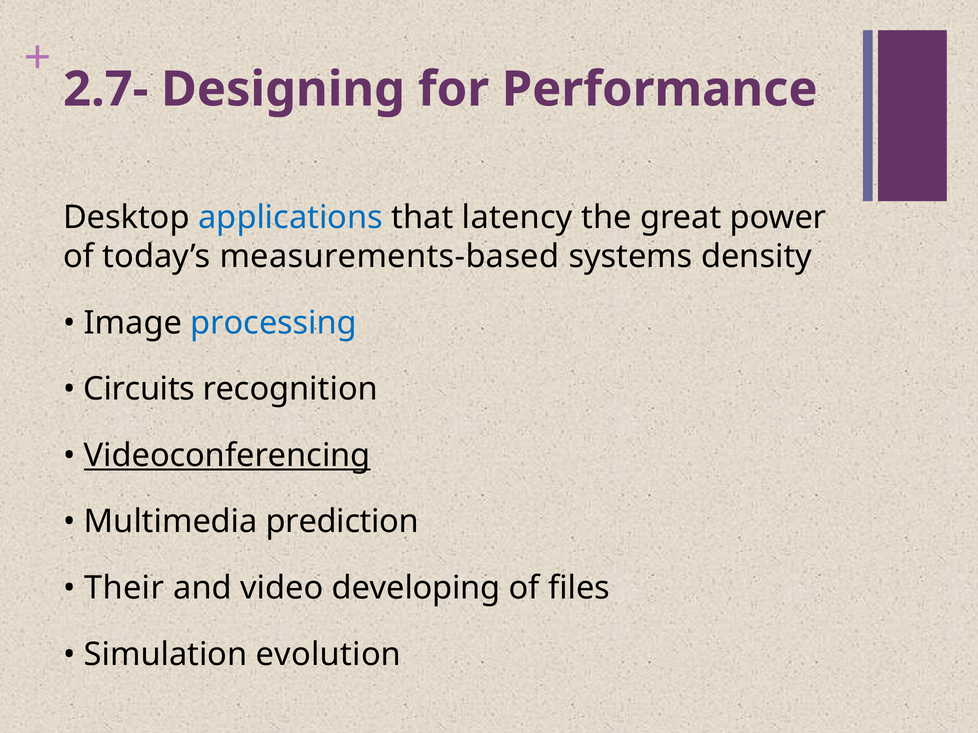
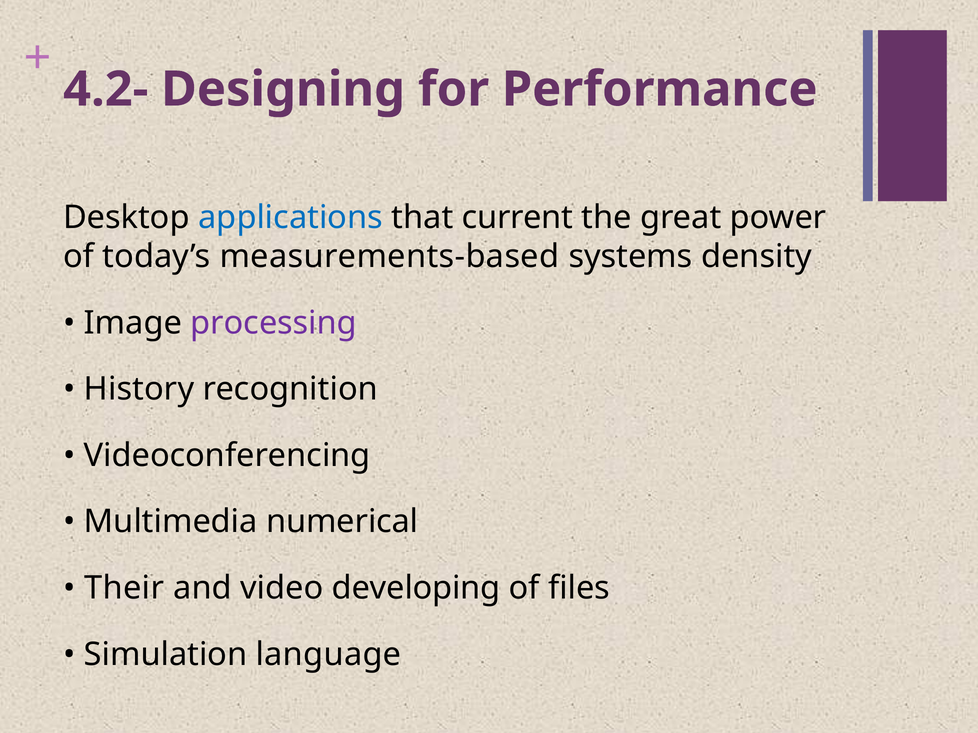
2.7-: 2.7- -> 4.2- (106, 89)
latency: latency -> current (517, 218)
processing colour: blue -> purple (274, 323)
Circuits: Circuits -> History (139, 389)
Videoconferencing underline: present -> none (227, 456)
prediction: prediction -> numerical (342, 522)
evolution: evolution -> language (329, 655)
